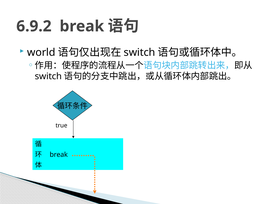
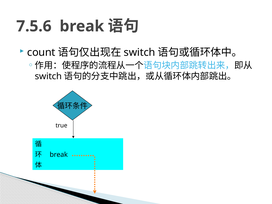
6.9.2: 6.9.2 -> 7.5.6 (34, 26)
world: world -> count (41, 53)
